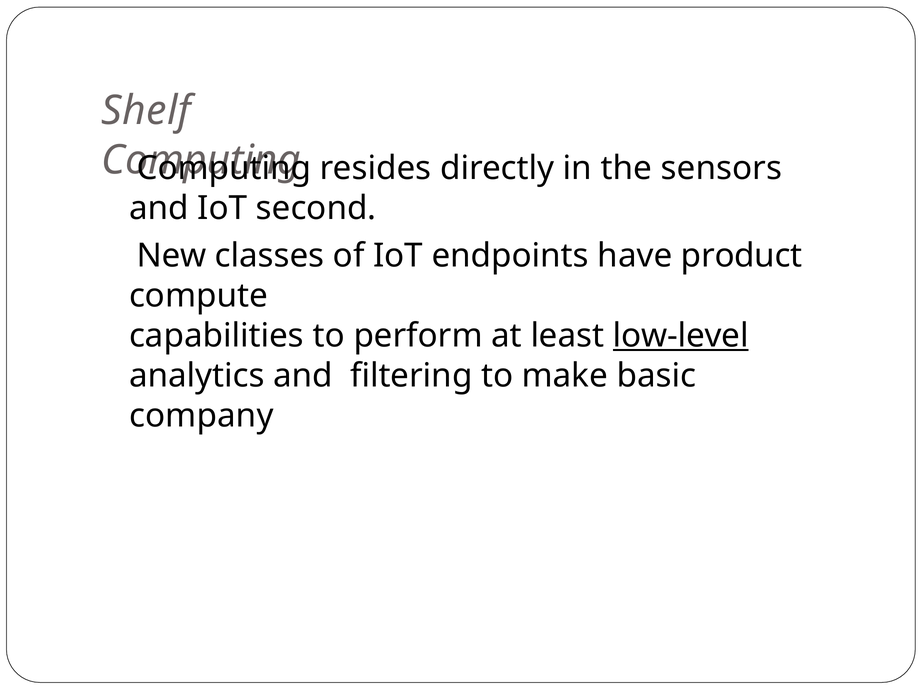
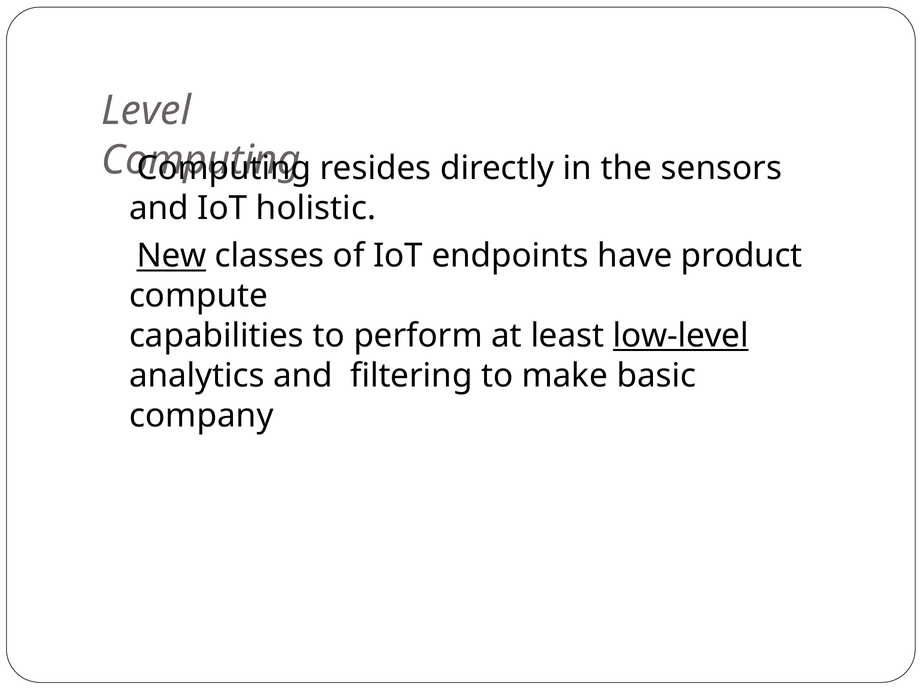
Shelf: Shelf -> Level (146, 111)
second: second -> holistic (316, 208)
New underline: none -> present (171, 256)
